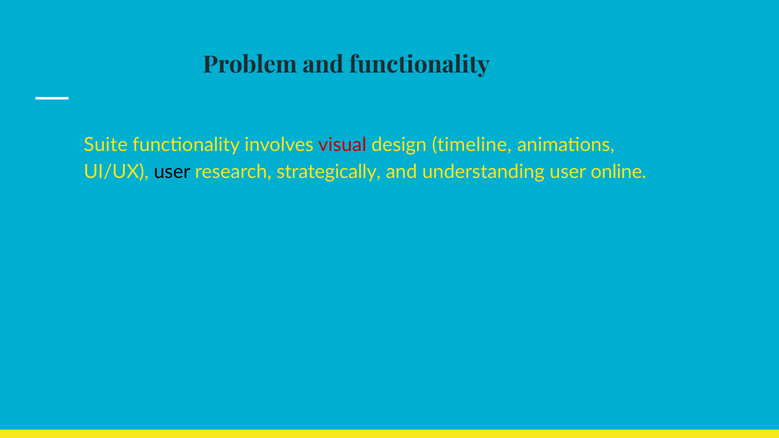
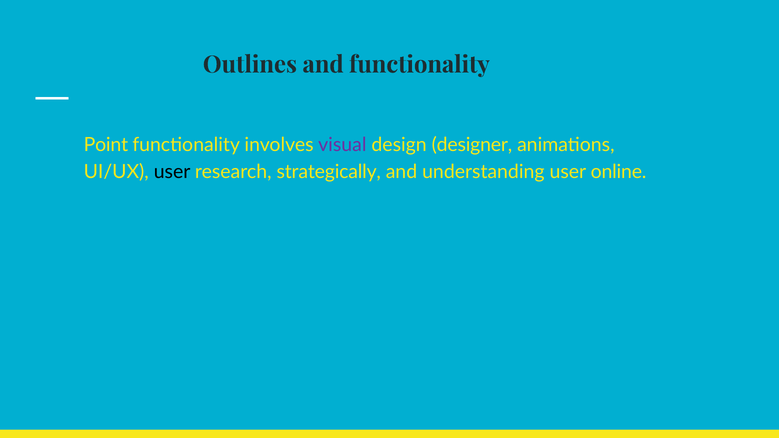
Problem: Problem -> Outlines (250, 65)
Suite: Suite -> Point (106, 145)
visual colour: red -> purple (342, 145)
timeline: timeline -> designer (472, 145)
